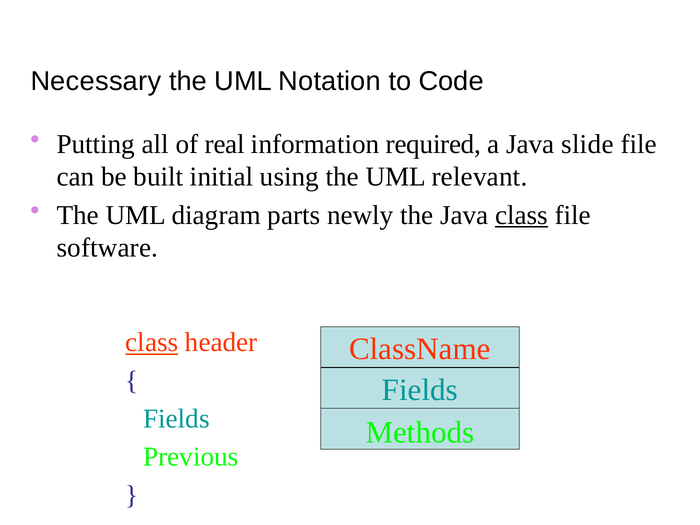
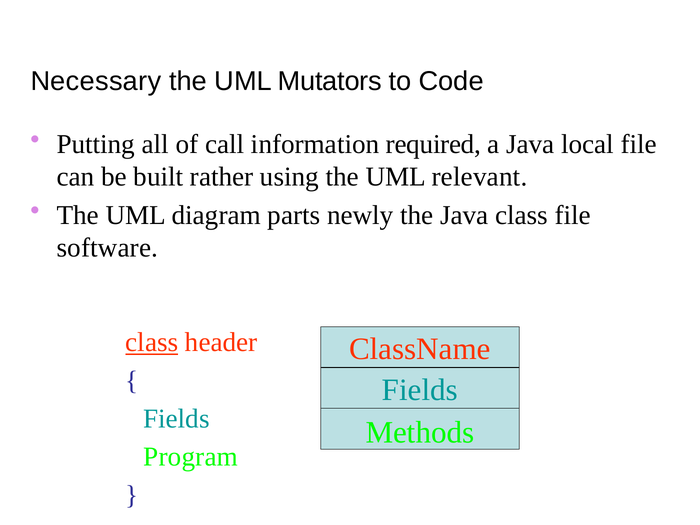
Notation: Notation -> Mutators (330, 81)
real: real -> call (225, 144)
slide: slide -> local (588, 144)
initial: initial -> rather (222, 177)
class underline: present -> none (522, 215)
Previous: Previous -> Program (191, 457)
